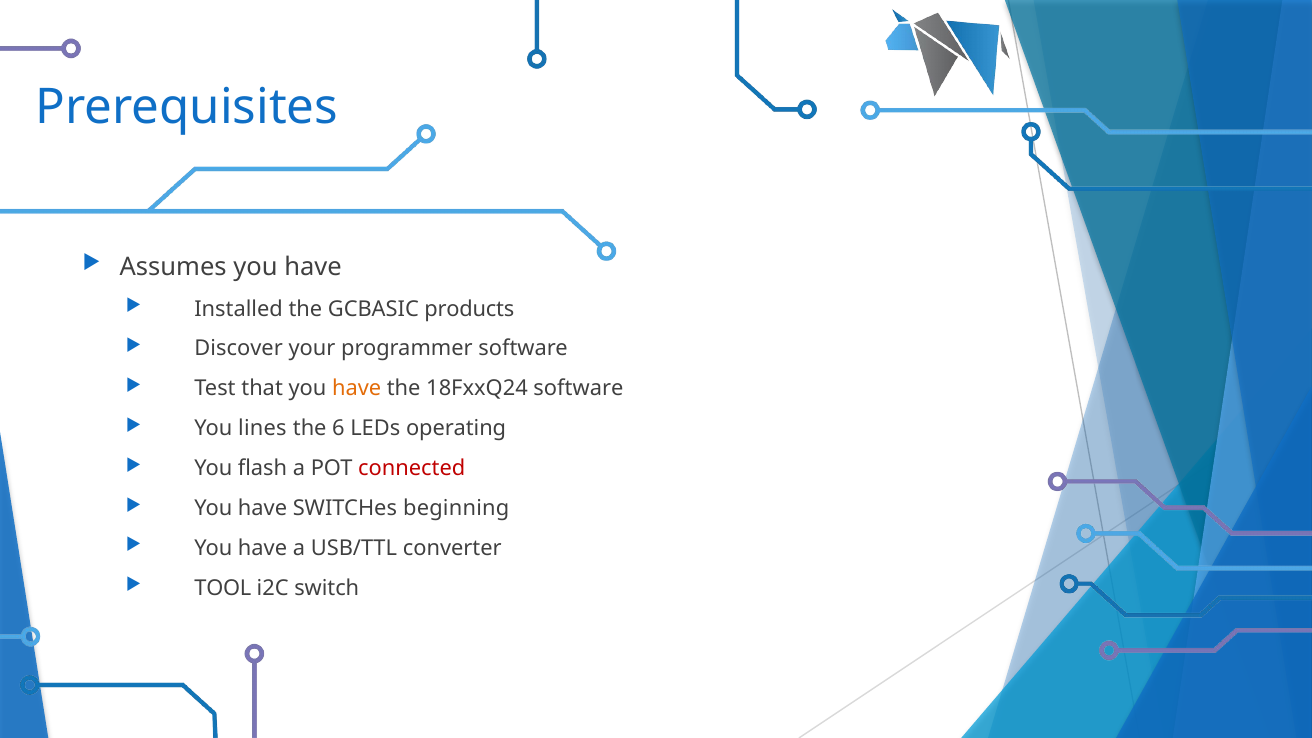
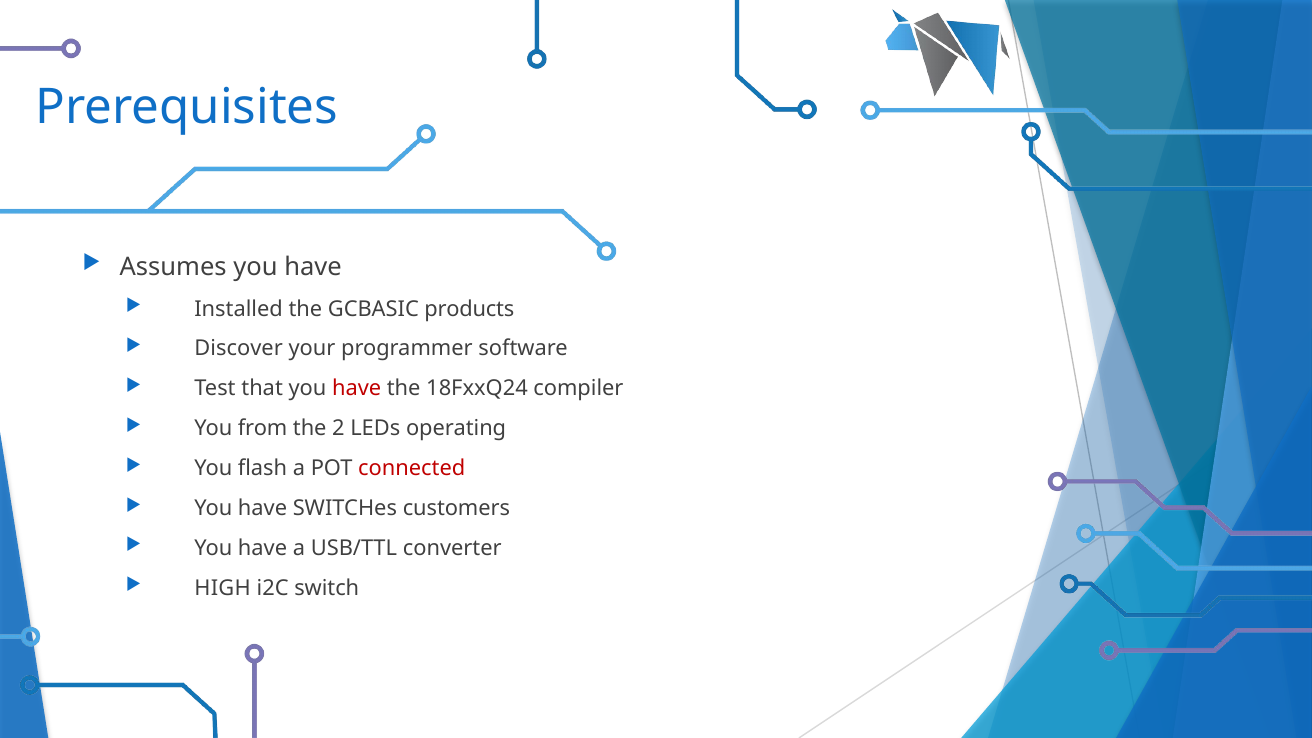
have colour: orange -> red (357, 389)
18FxxQ24 software: software -> compiler (578, 389)
lines: lines -> from (263, 429)
6: 6 -> 2 (338, 429)
beginning: beginning -> customers (456, 508)
TOOL: TOOL -> HIGH (223, 588)
